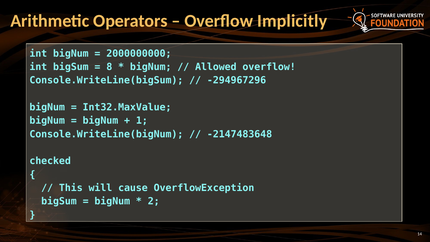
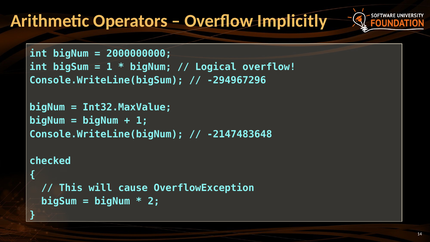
8: 8 -> 1 (109, 67)
Allowed: Allowed -> Logical (216, 67)
